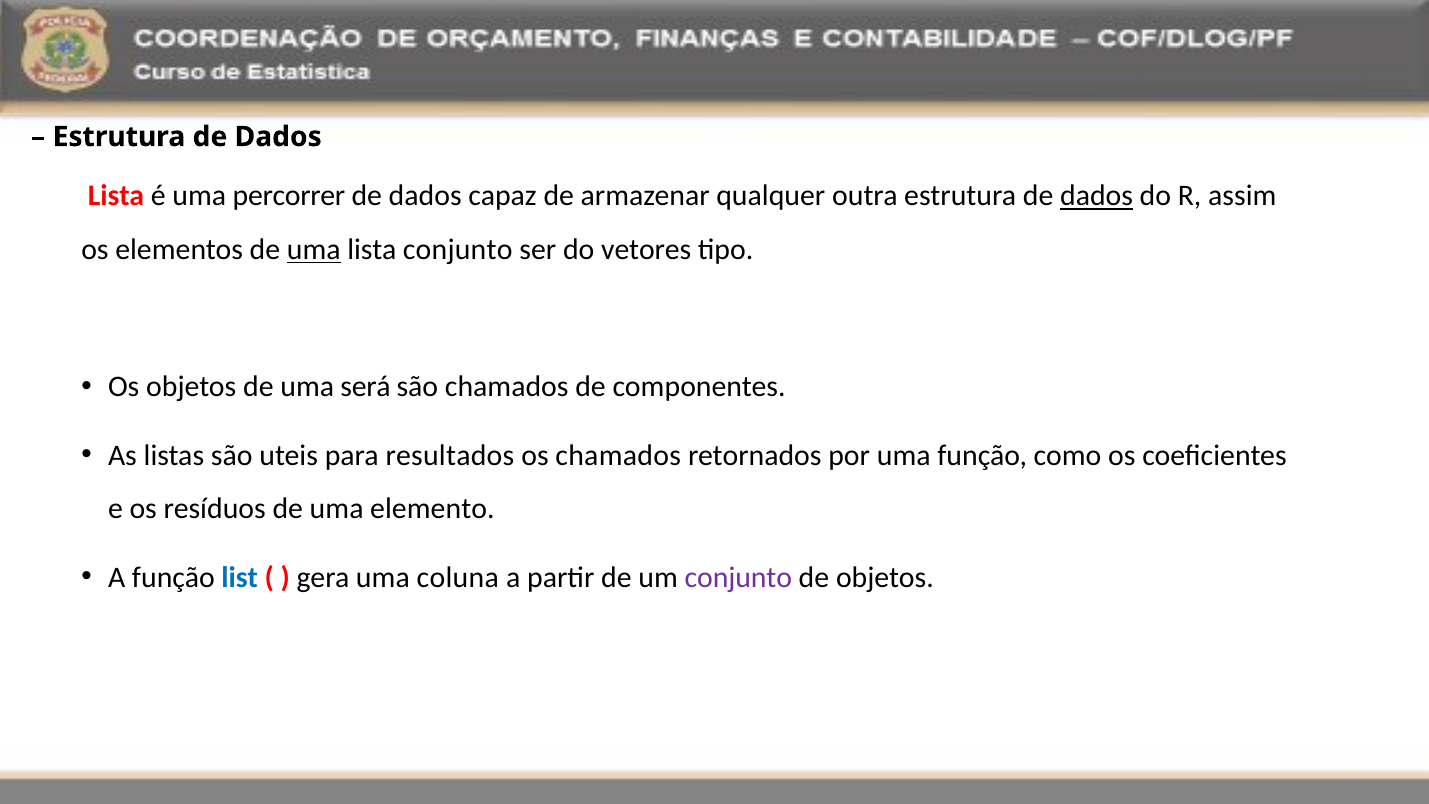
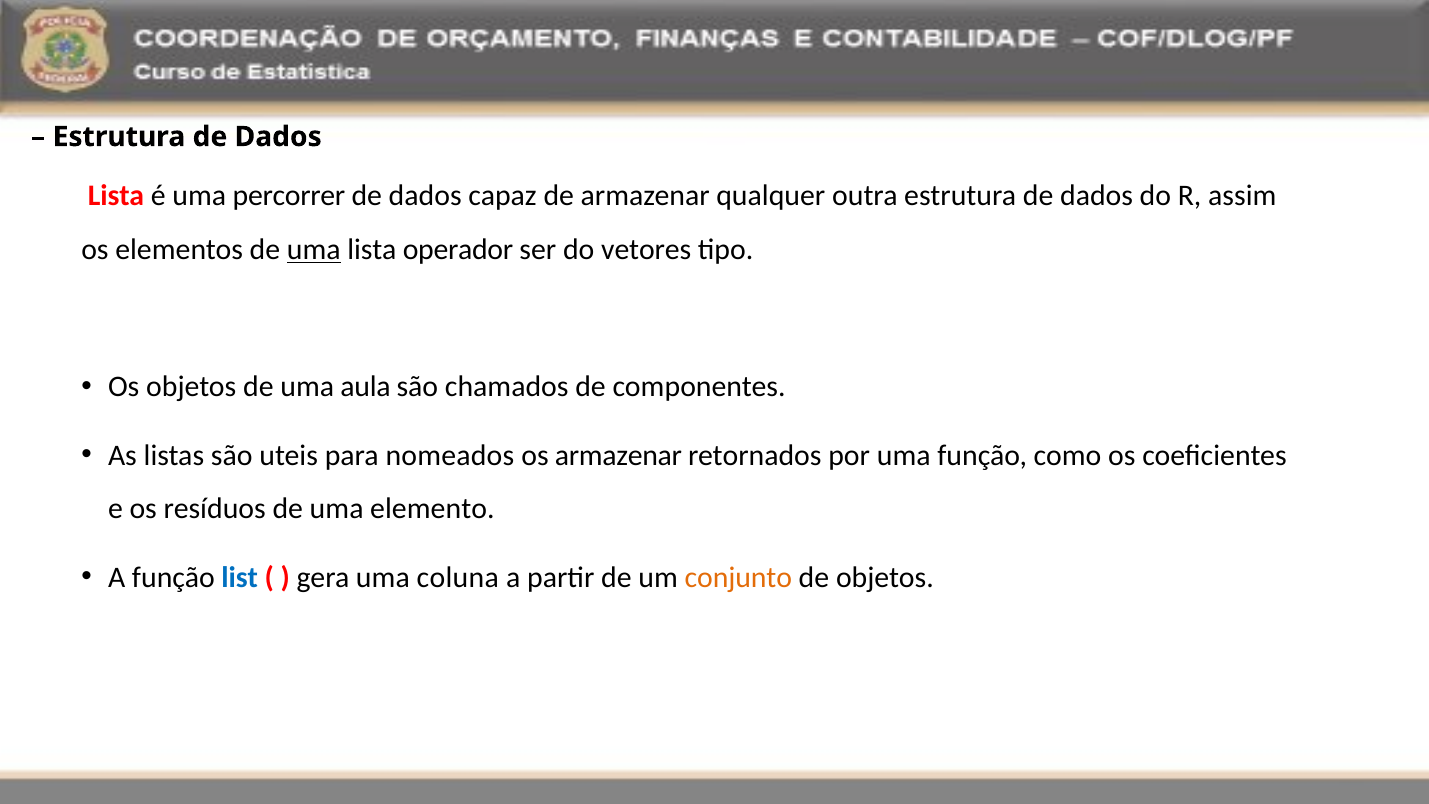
dados underline: present -> none (1097, 196)
lista conjunto: conjunto -> operador (458, 250)
será: será -> aula (366, 387)
resultados: resultados -> nomeados (450, 455)
os chamados: chamados -> armazenar (618, 455)
conjunto colour: purple -> orange (738, 578)
